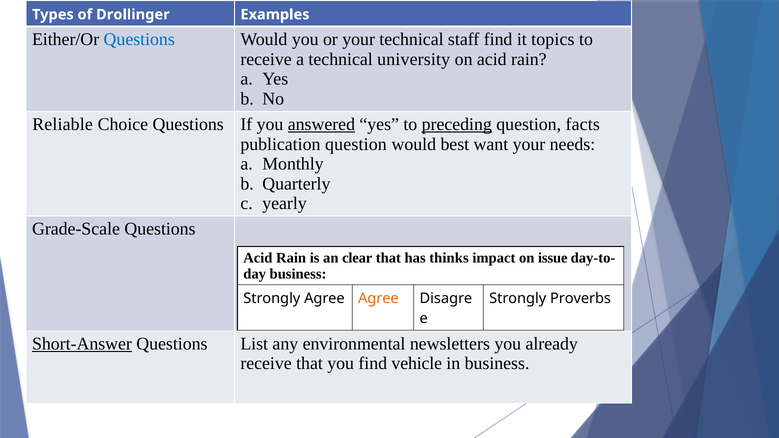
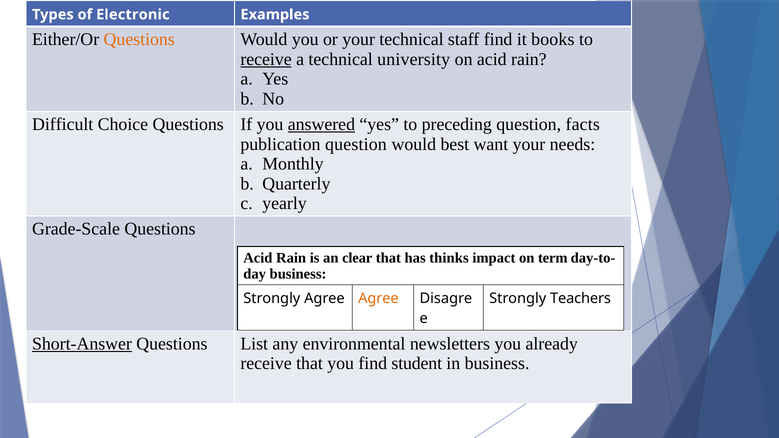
Drollinger: Drollinger -> Electronic (133, 15)
Questions colour: blue -> orange (139, 40)
topics: topics -> books (553, 40)
receive underline: none -> present (266, 59)
Reliable: Reliable -> Difficult (63, 124)
preceding underline: present -> none (457, 124)
issue: issue -> term (553, 258)
Proverbs: Proverbs -> Teachers (581, 299)
vehicle: vehicle -> student (417, 364)
